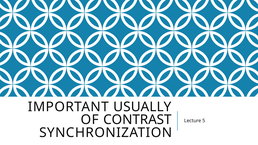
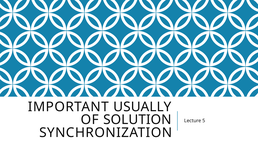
CONTRAST: CONTRAST -> SOLUTION (137, 120)
